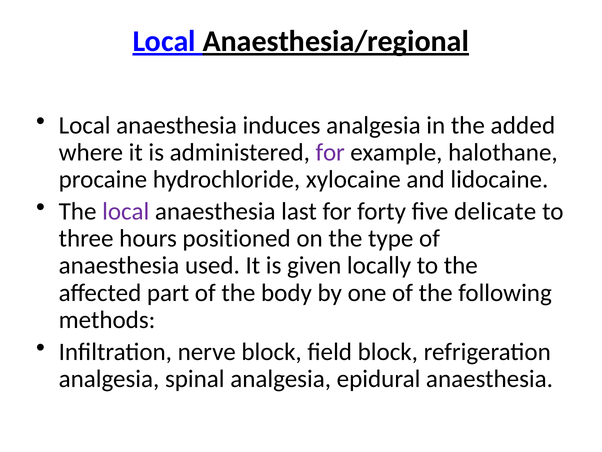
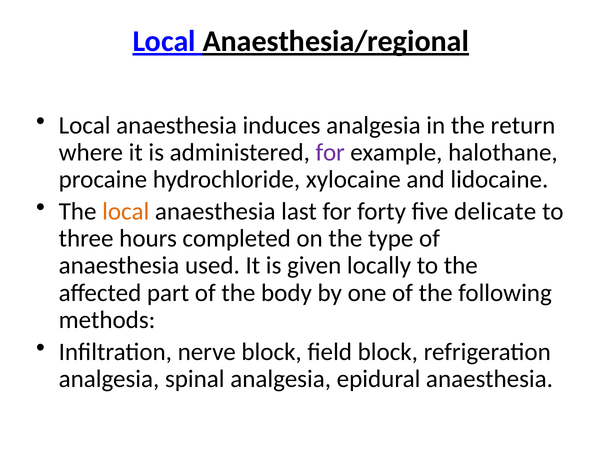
added: added -> return (523, 125)
local colour: purple -> orange (126, 211)
positioned: positioned -> completed (237, 238)
